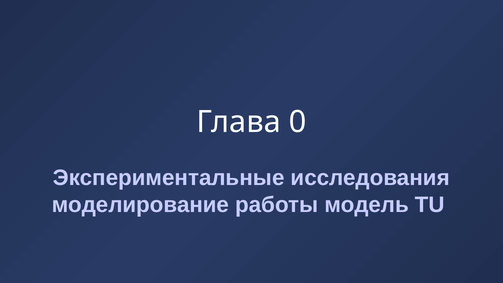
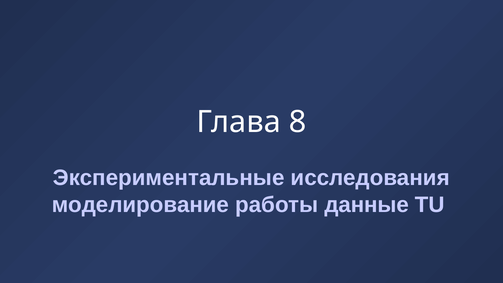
0: 0 -> 8 (298, 122)
модель: модель -> данные (367, 205)
